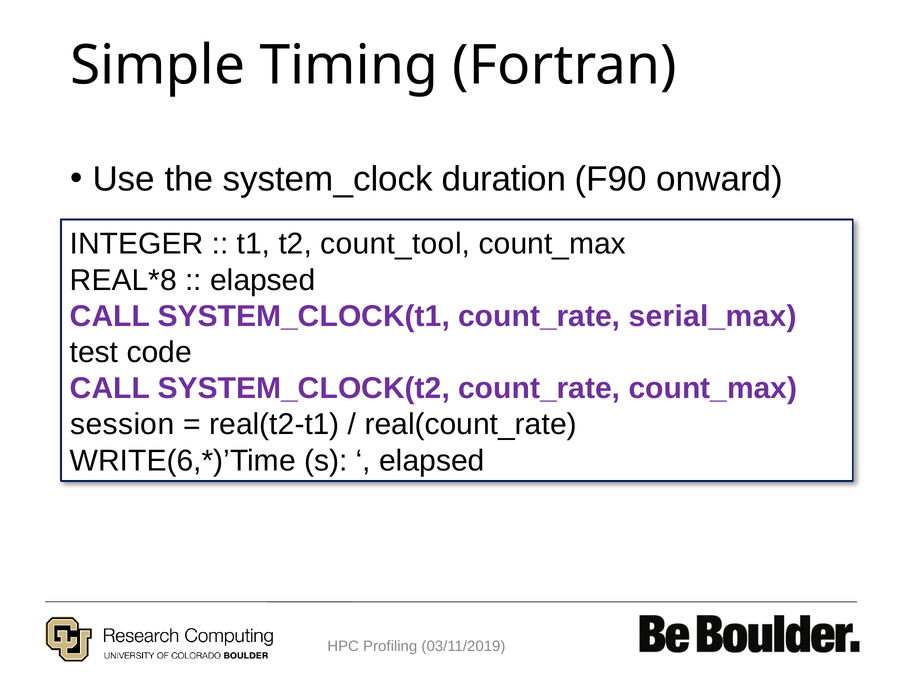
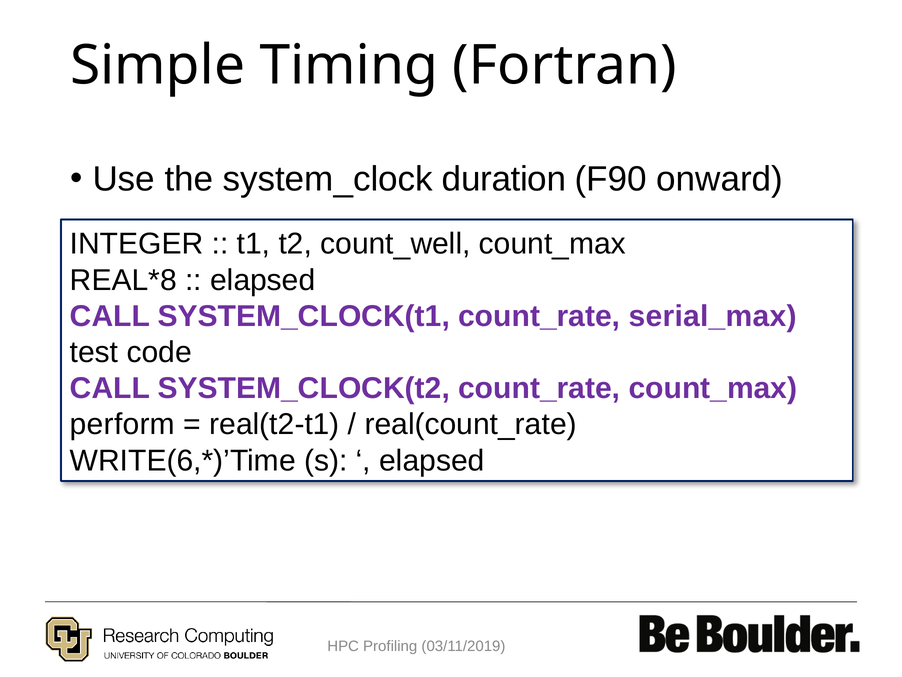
count_tool: count_tool -> count_well (395, 244)
session: session -> perform (122, 424)
